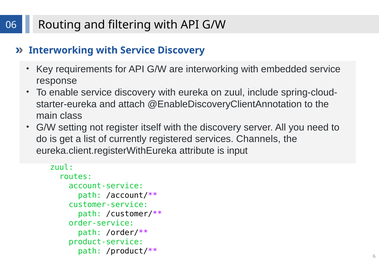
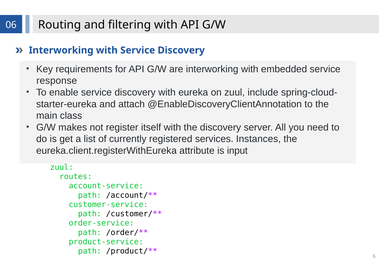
setting: setting -> makes (73, 128)
Channels: Channels -> Instances (258, 139)
